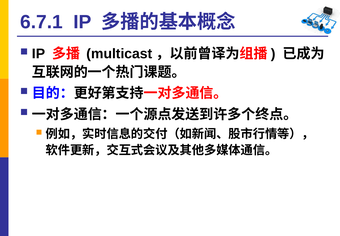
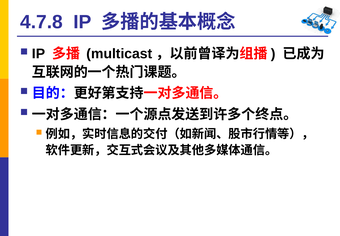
6.7.1: 6.7.1 -> 4.7.8 (41, 22)
